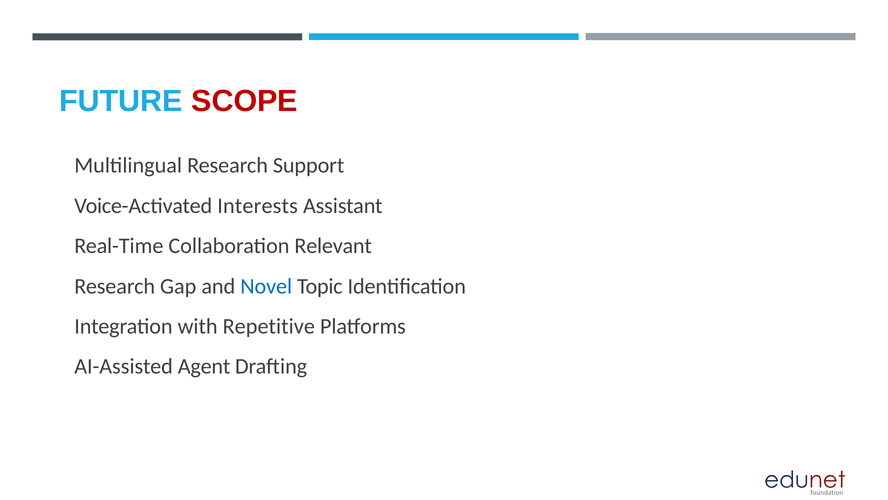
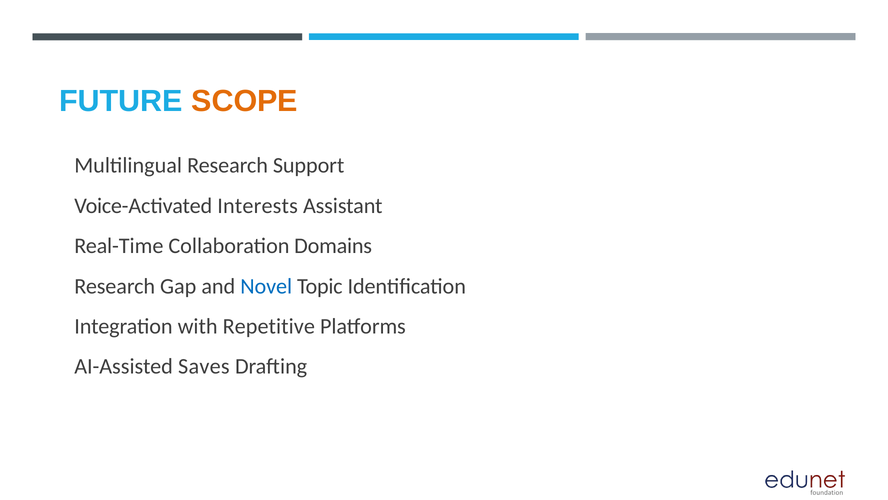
SCOPE colour: red -> orange (245, 101)
Relevant: Relevant -> Domains (333, 246)
Agent: Agent -> Saves (204, 366)
